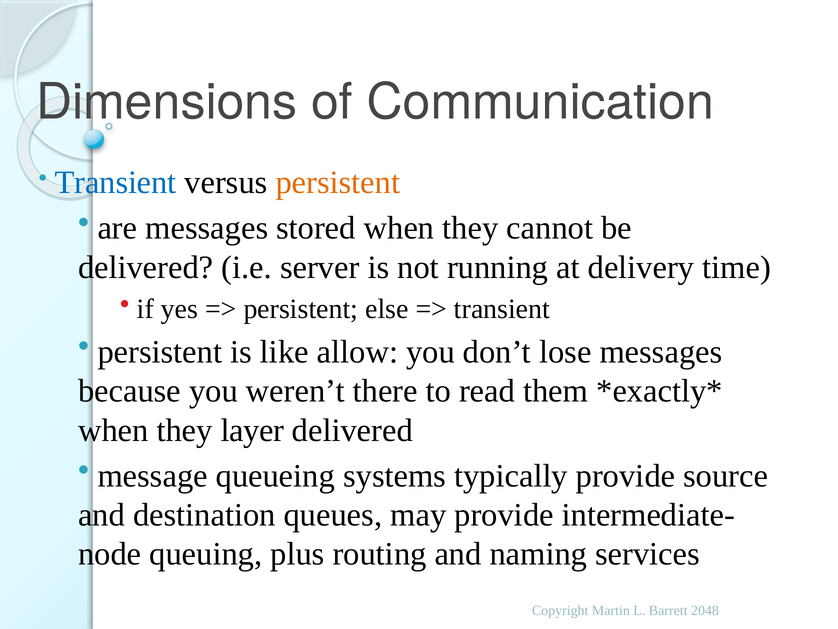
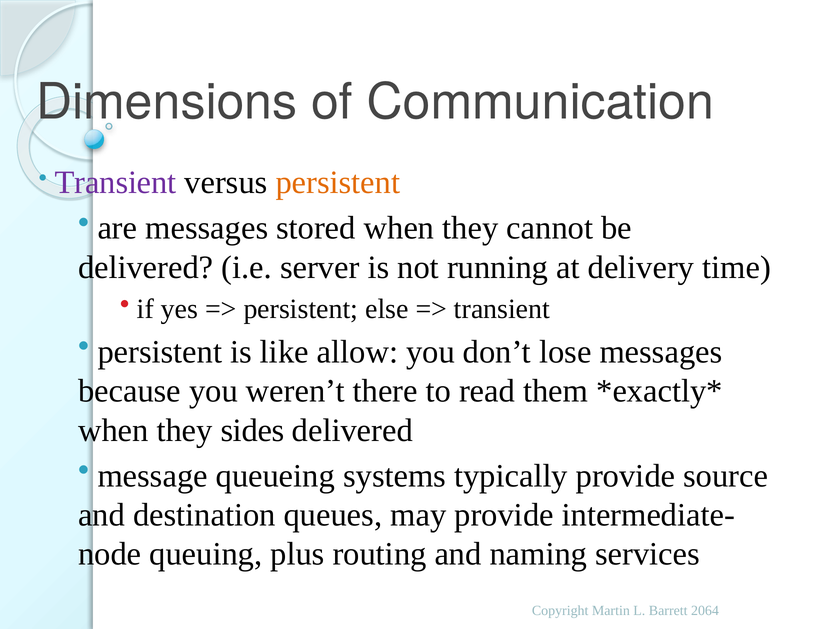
Transient colour: blue -> purple (116, 182)
layer: layer -> sides (252, 430)
2048: 2048 -> 2064 (705, 610)
